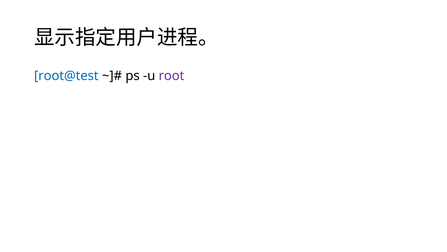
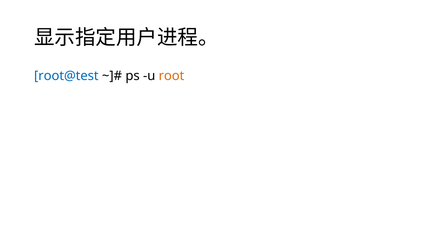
root colour: purple -> orange (171, 76)
